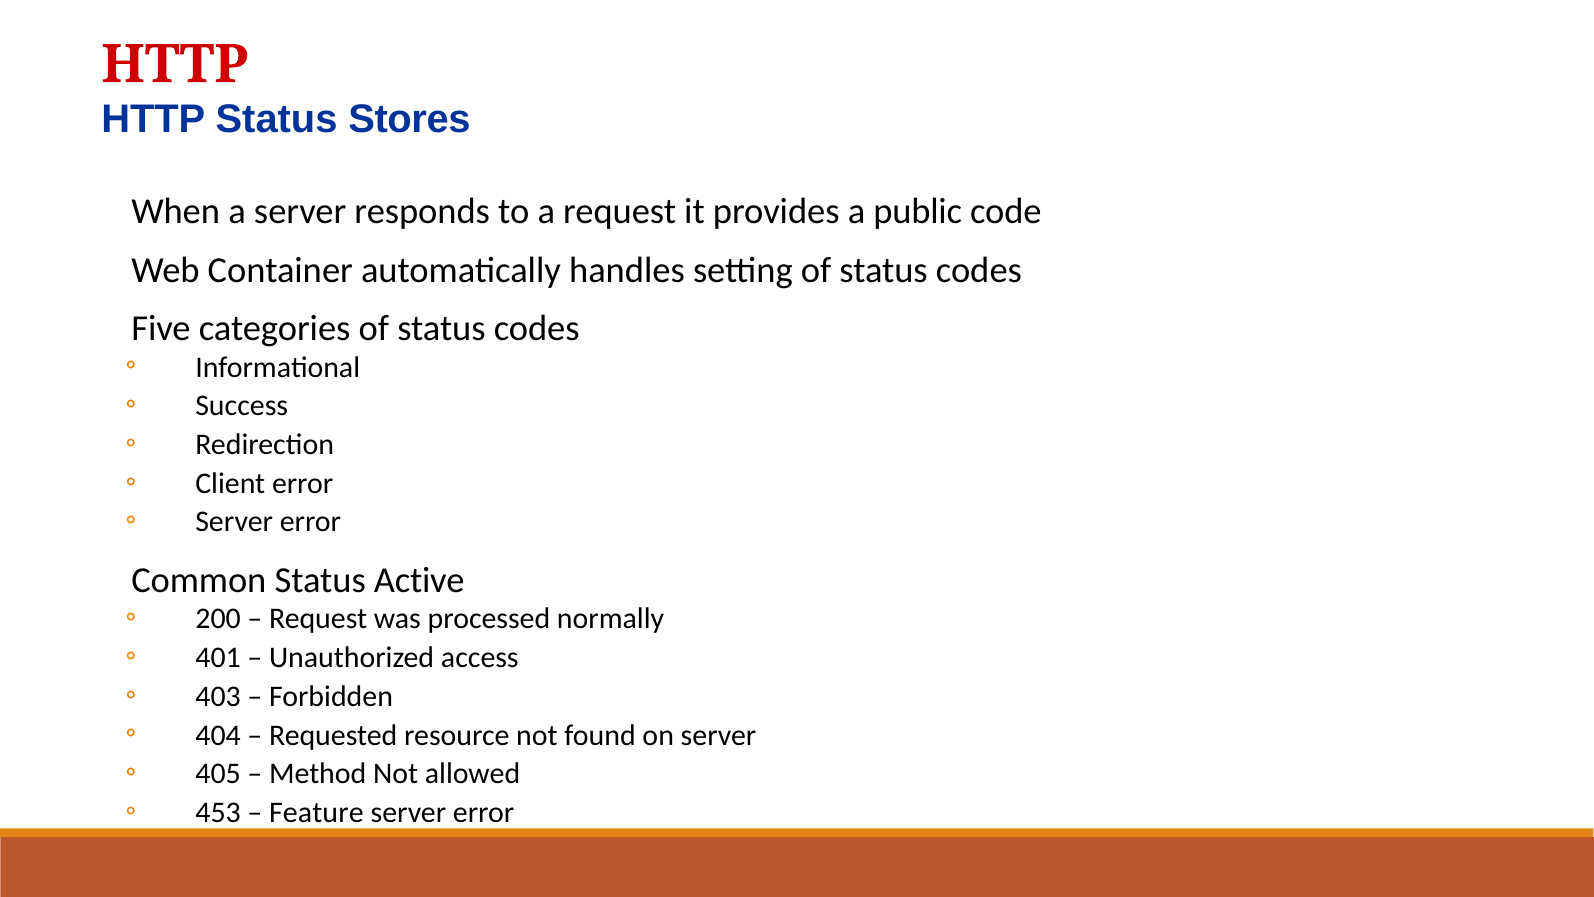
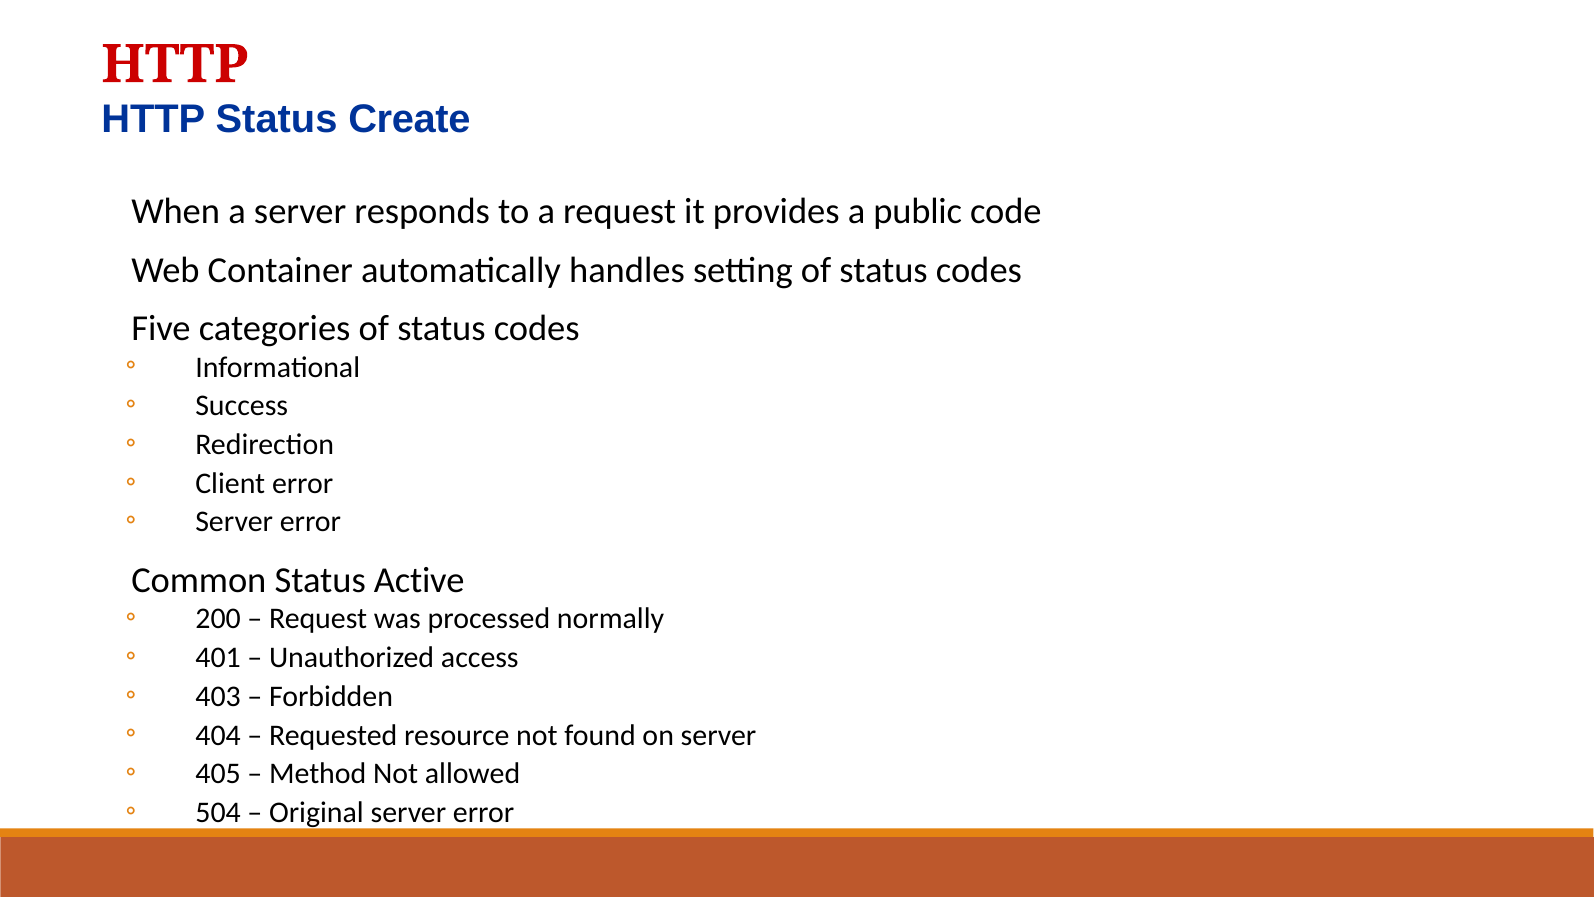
Stores: Stores -> Create (409, 119)
453: 453 -> 504 (218, 812)
Feature: Feature -> Original (316, 812)
